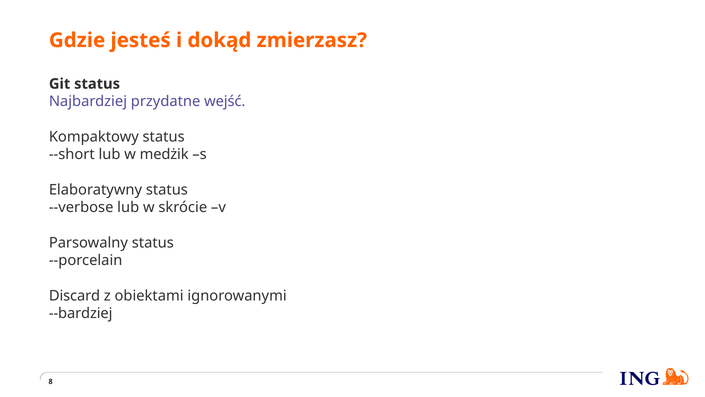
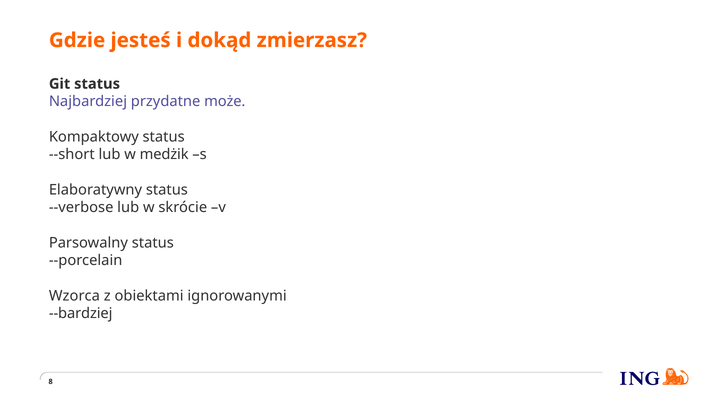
wejść: wejść -> może (225, 101)
Discard: Discard -> Wzorca (74, 295)
